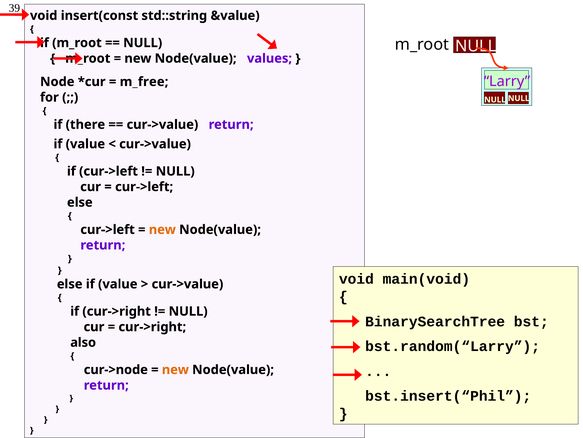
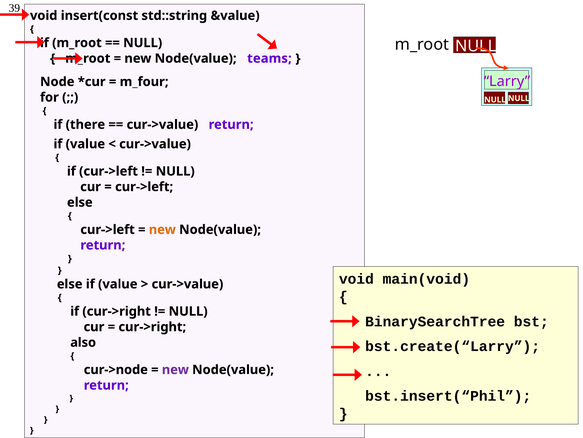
values: values -> teams (269, 58)
m_free: m_free -> m_four (144, 82)
bst.random(“Larry: bst.random(“Larry -> bst.create(“Larry (453, 346)
new colour: orange -> purple (175, 369)
